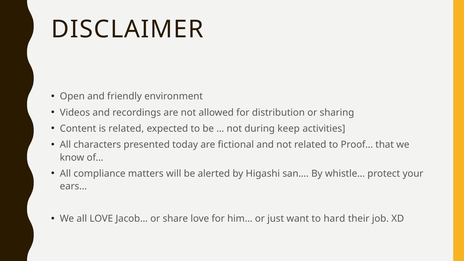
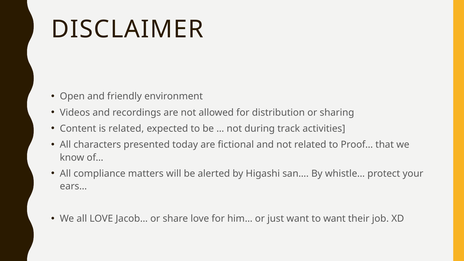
keep: keep -> track (289, 129)
to hard: hard -> want (335, 219)
